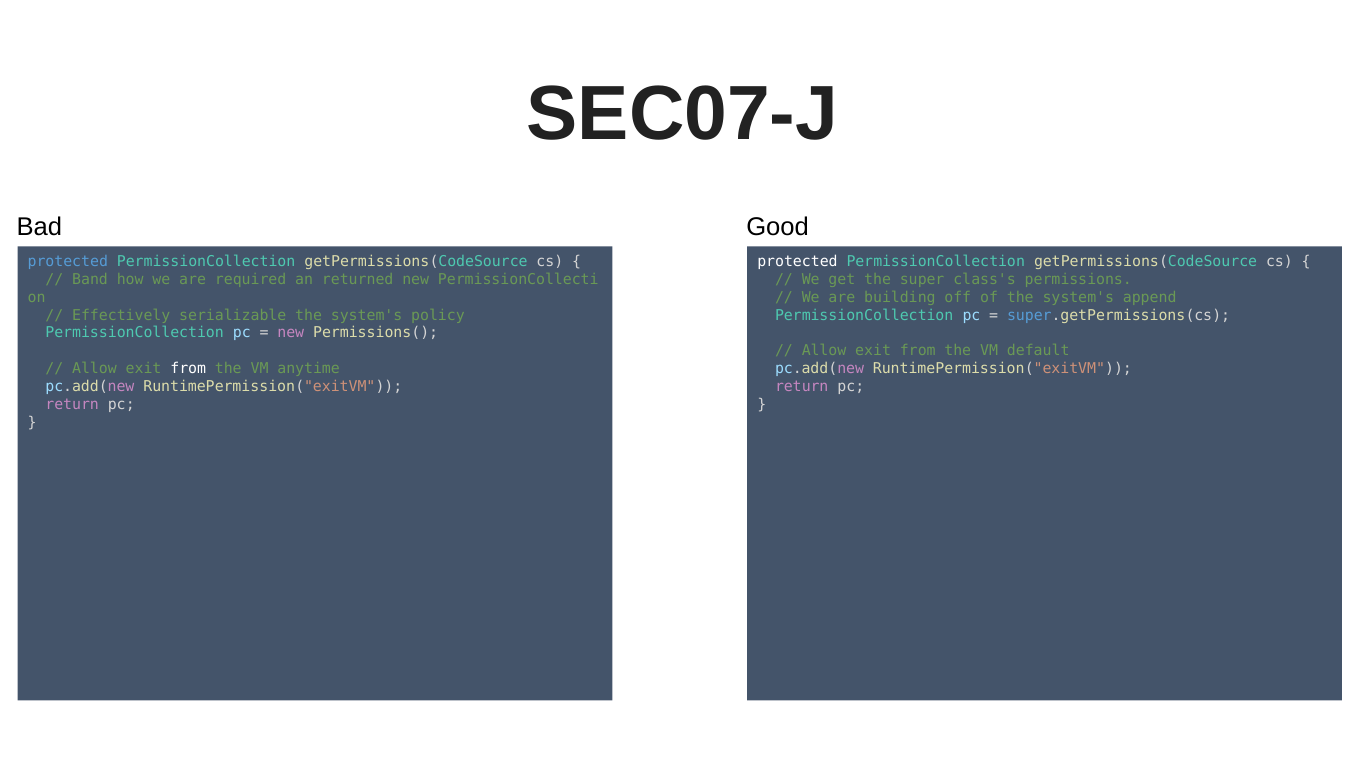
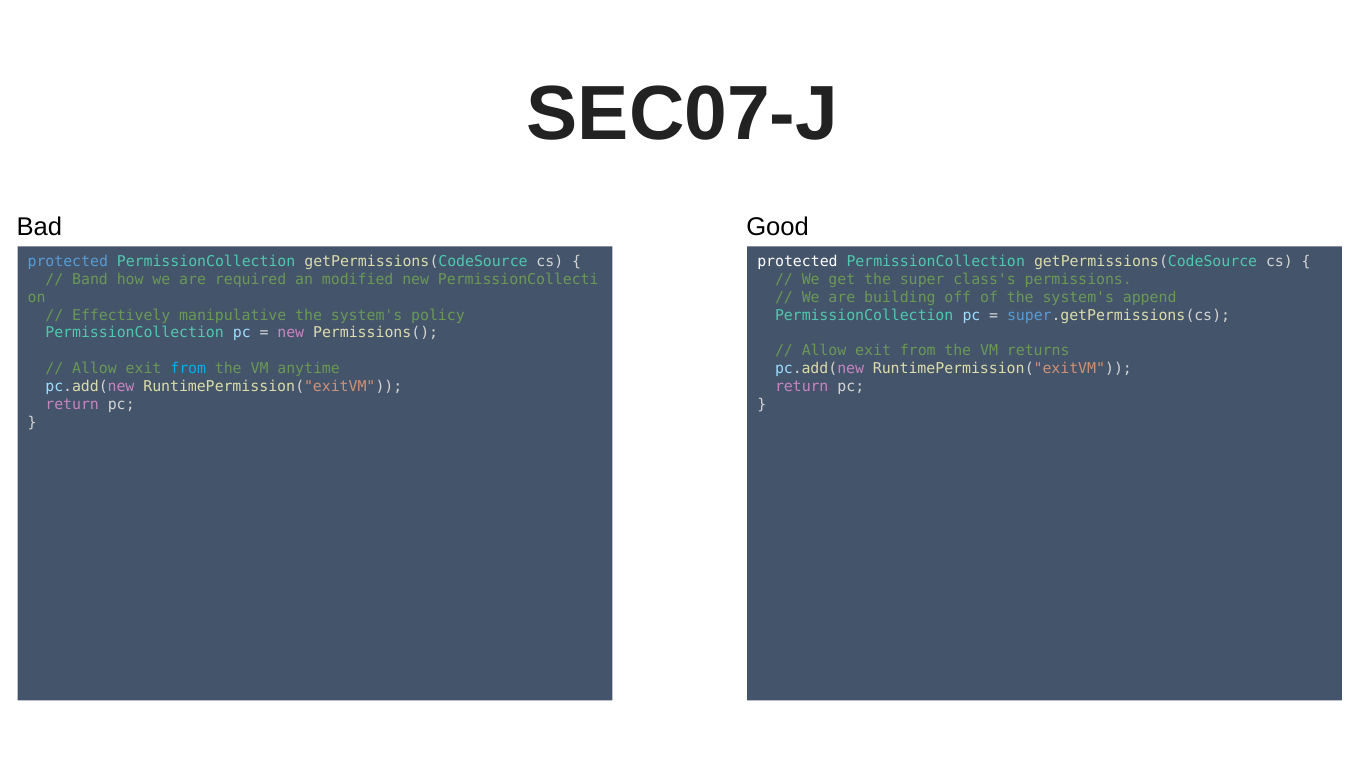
returned: returned -> modified (358, 279)
serializable: serializable -> manipulative (233, 315)
default: default -> returns (1038, 351)
from colour: white -> light blue (188, 369)
